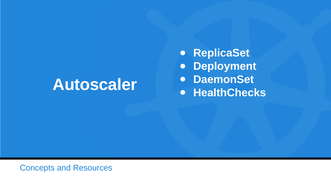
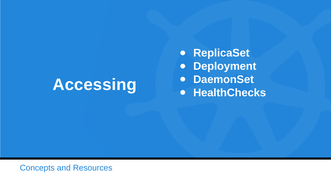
Autoscaler: Autoscaler -> Accessing (95, 85)
